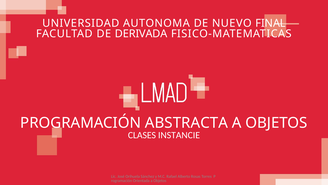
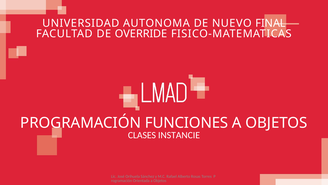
DERIVADA: DERIVADA -> OVERRIDE (141, 34)
ABSTRACTA: ABSTRACTA -> FUNCIONES (187, 123)
